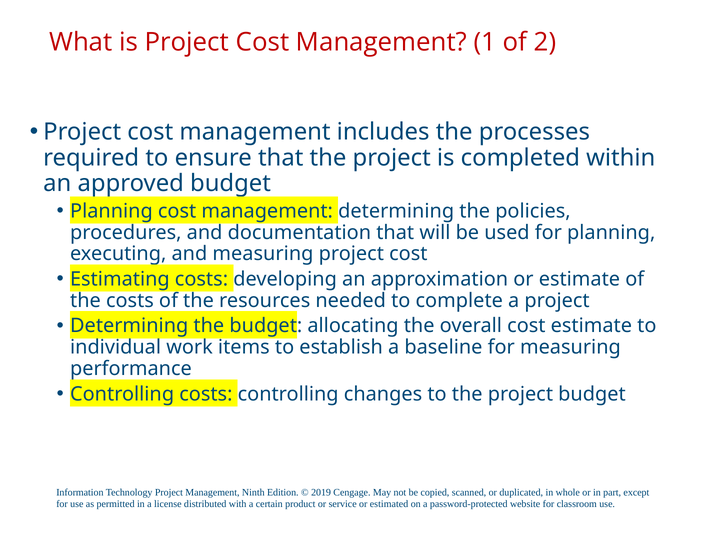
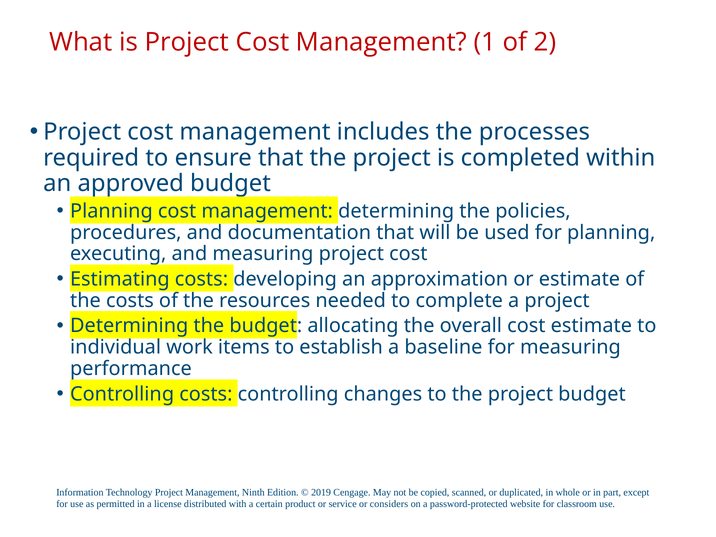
estimated: estimated -> considers (389, 504)
